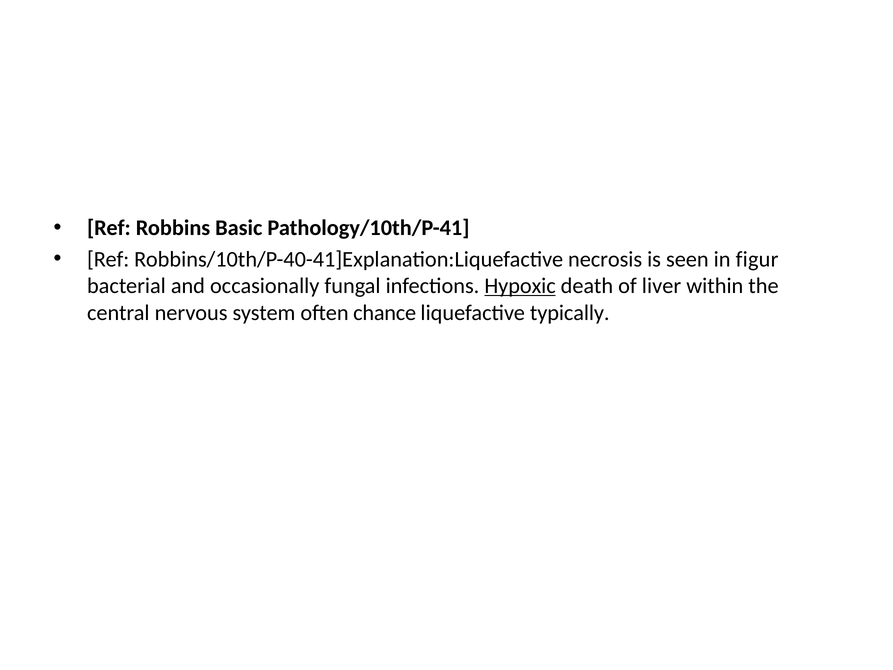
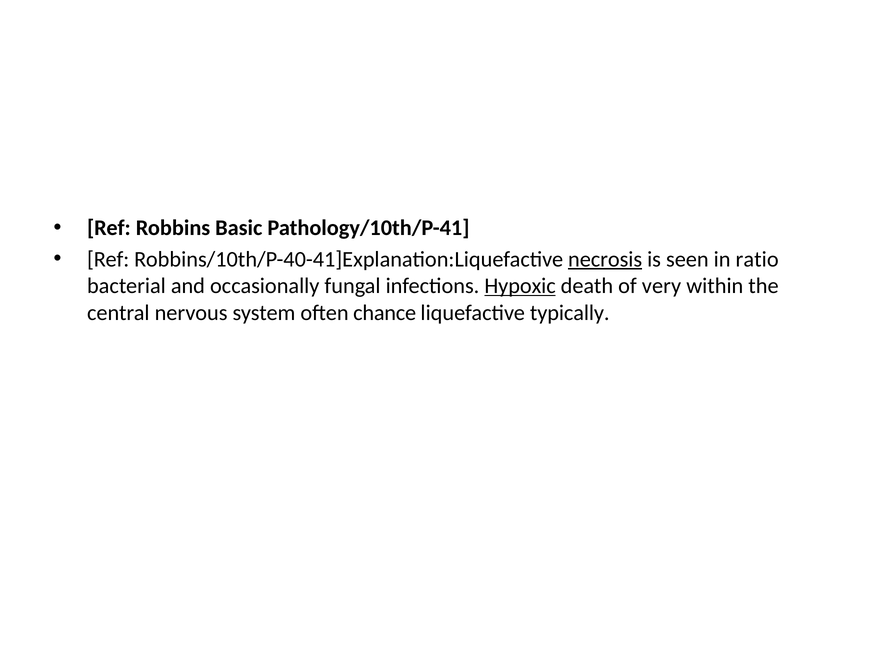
necrosis underline: none -> present (605, 259)
figur: figur -> ratio (757, 259)
liver: liver -> very (662, 286)
